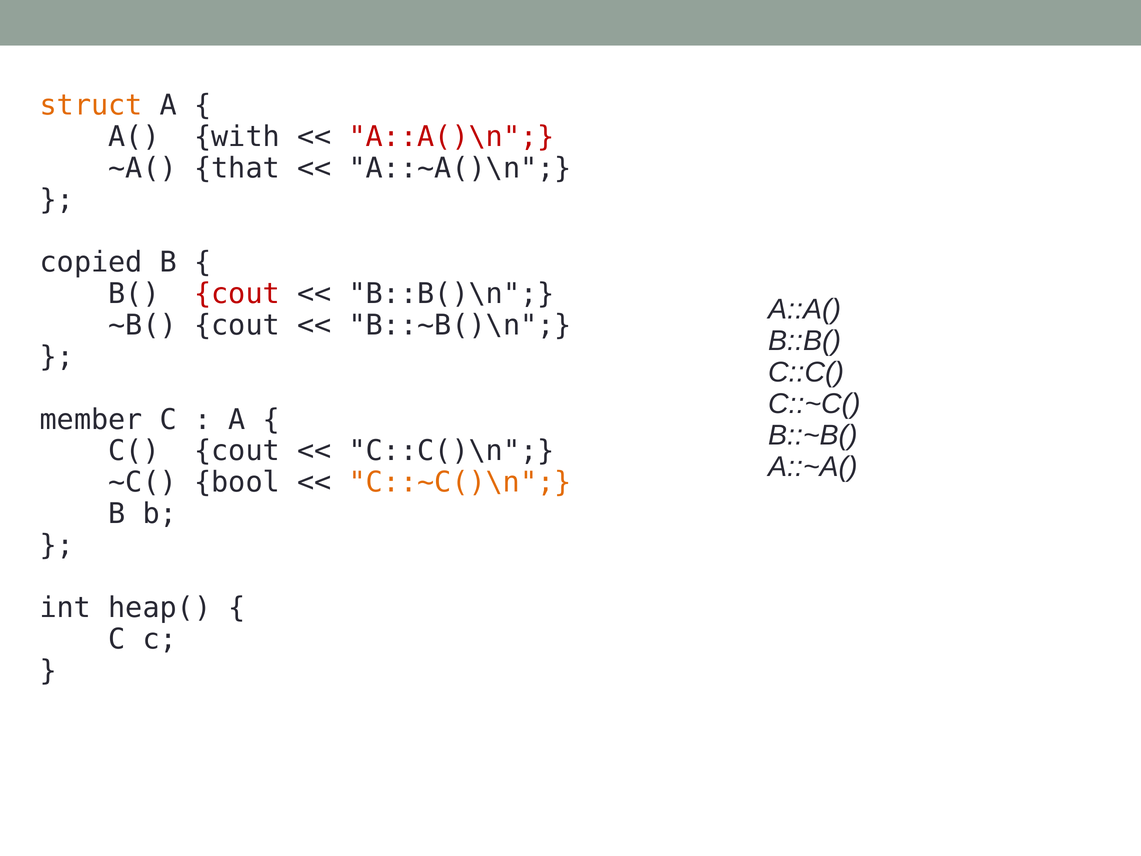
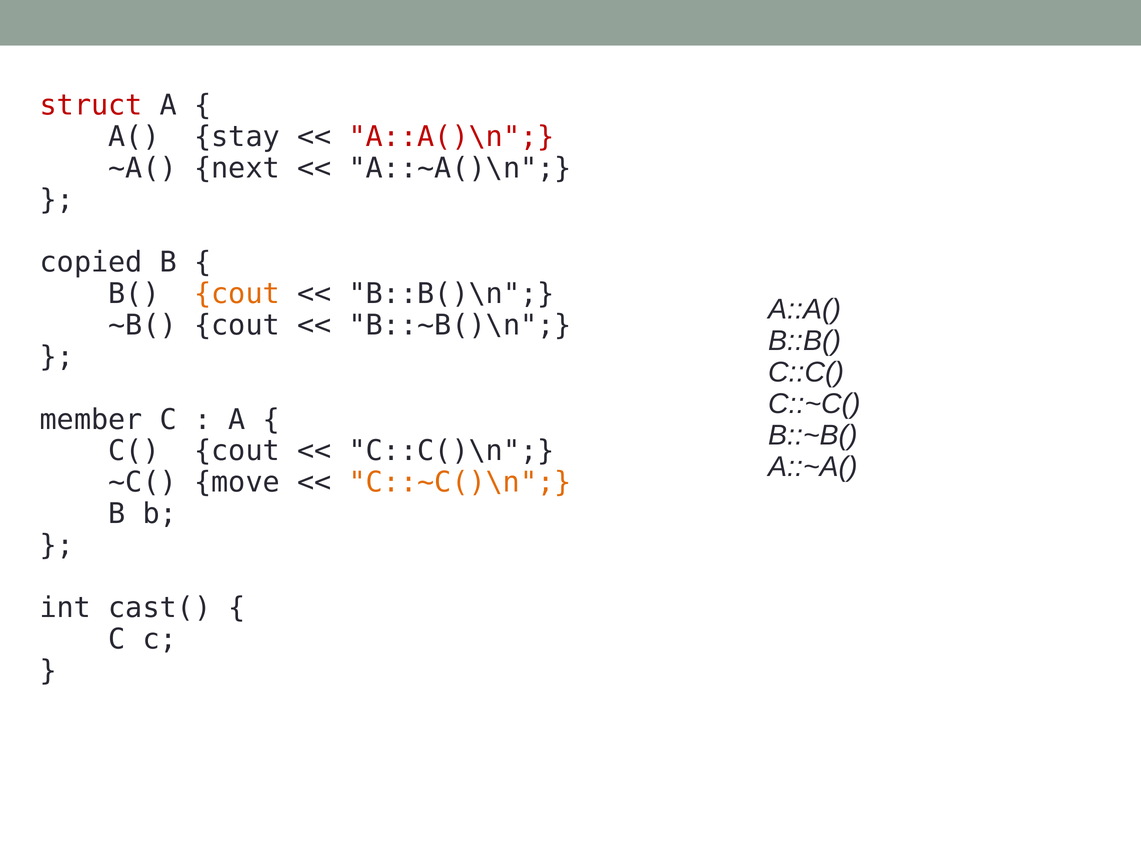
struct colour: orange -> red (91, 105)
with: with -> stay (237, 137)
that: that -> next (237, 168)
cout colour: red -> orange (237, 294)
bool: bool -> move (237, 482)
heap(: heap( -> cast( (160, 608)
